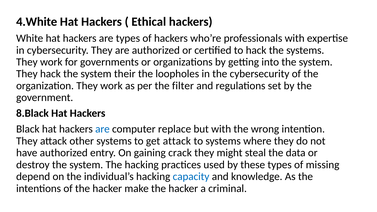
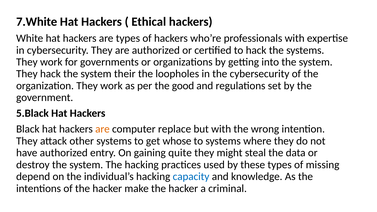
4.White: 4.White -> 7.White (37, 22)
filter: filter -> good (183, 86)
8.Black: 8.Black -> 5.Black (32, 113)
are colour: blue -> orange (102, 129)
get attack: attack -> whose (177, 141)
crack: crack -> quite (180, 153)
